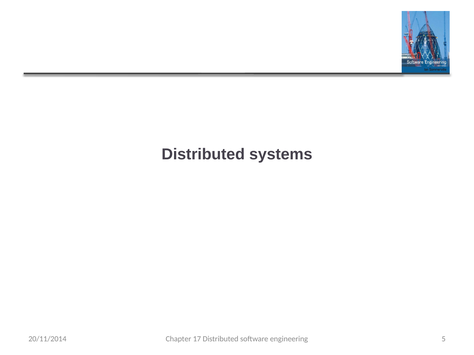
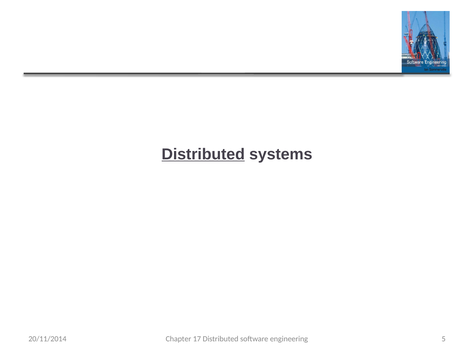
Distributed underline: none -> present (203, 154)
